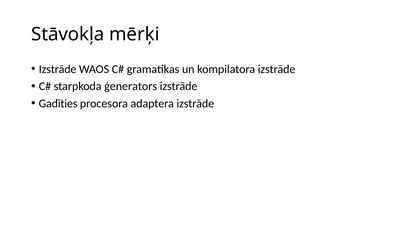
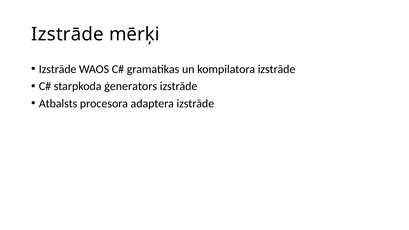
Stāvokļa: Stāvokļa -> Izstrāde (68, 34)
Gadīties: Gadīties -> Atbalsts (58, 103)
